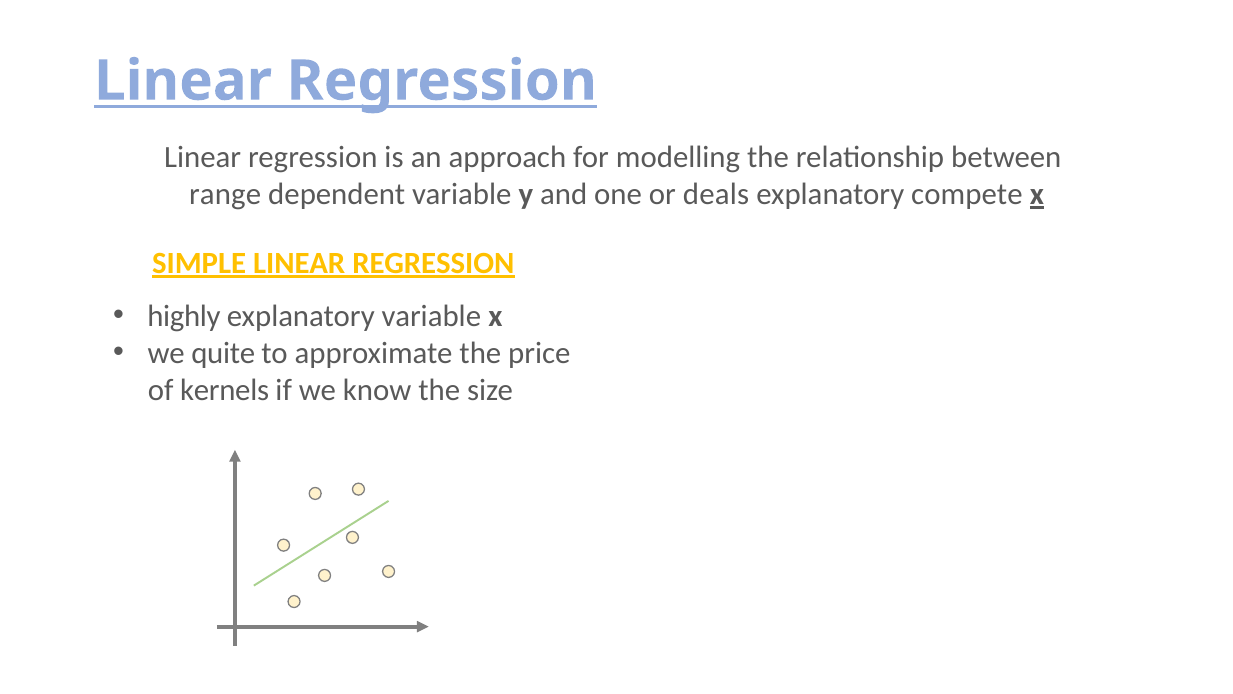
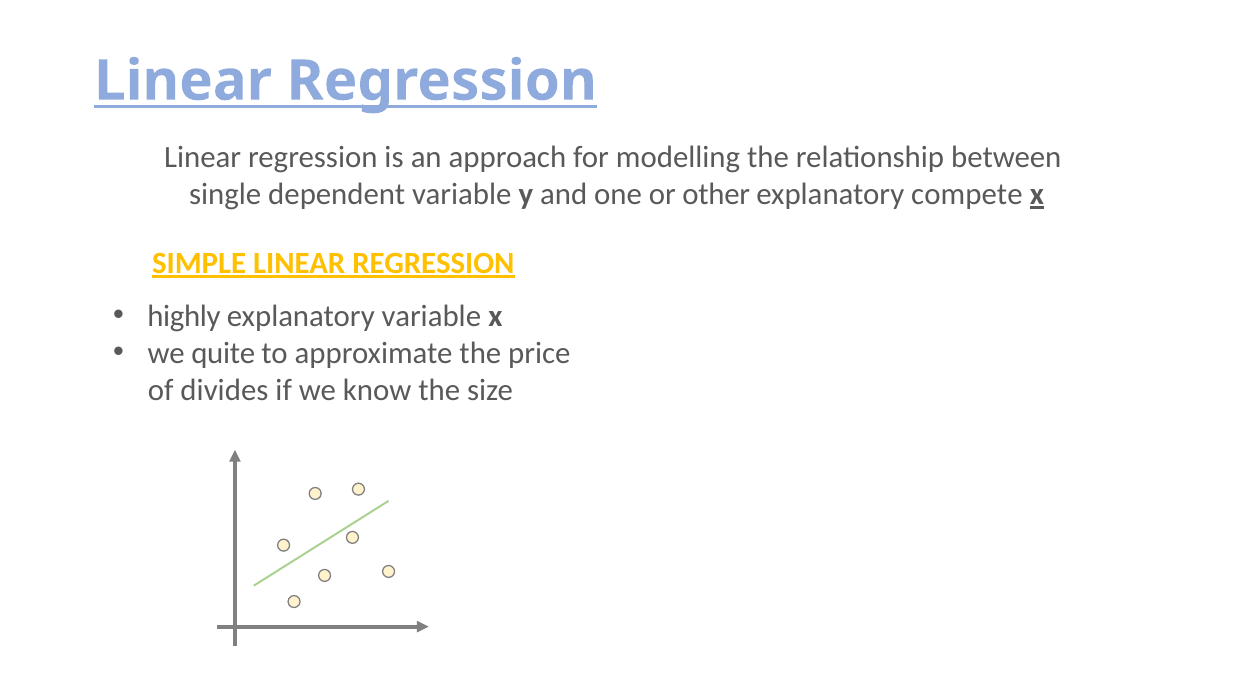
range: range -> single (225, 194)
deals: deals -> other (716, 194)
kernels: kernels -> divides (224, 390)
